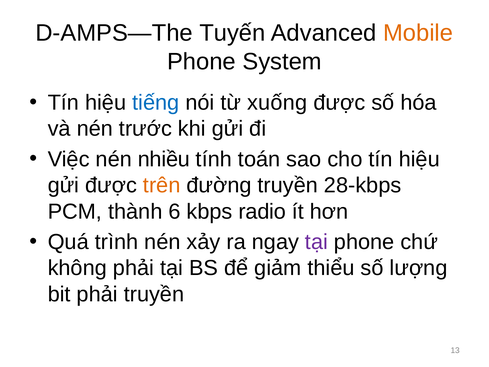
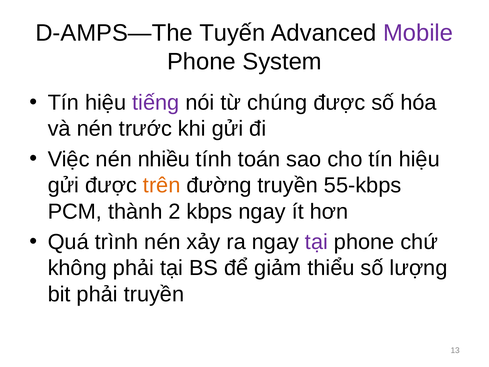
Mobile colour: orange -> purple (418, 33)
tiếng colour: blue -> purple (156, 103)
xuống: xuống -> chúng (277, 103)
28-kbps: 28-kbps -> 55-kbps (363, 185)
6: 6 -> 2 (175, 211)
kbps radio: radio -> ngay (262, 211)
